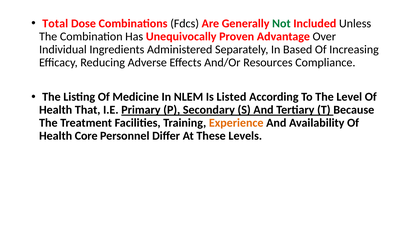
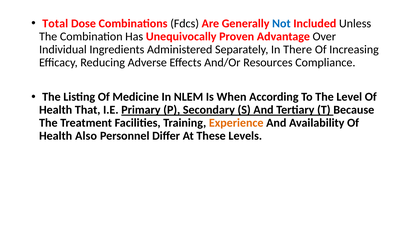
Not colour: green -> blue (281, 23)
Based: Based -> There (298, 49)
Listed: Listed -> When (232, 97)
Core: Core -> Also (86, 136)
